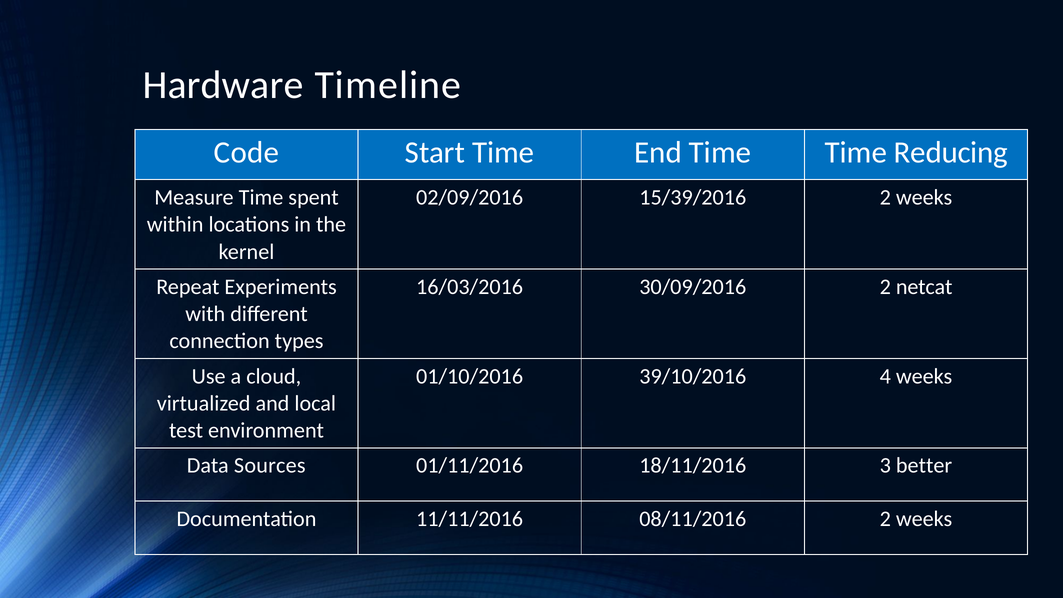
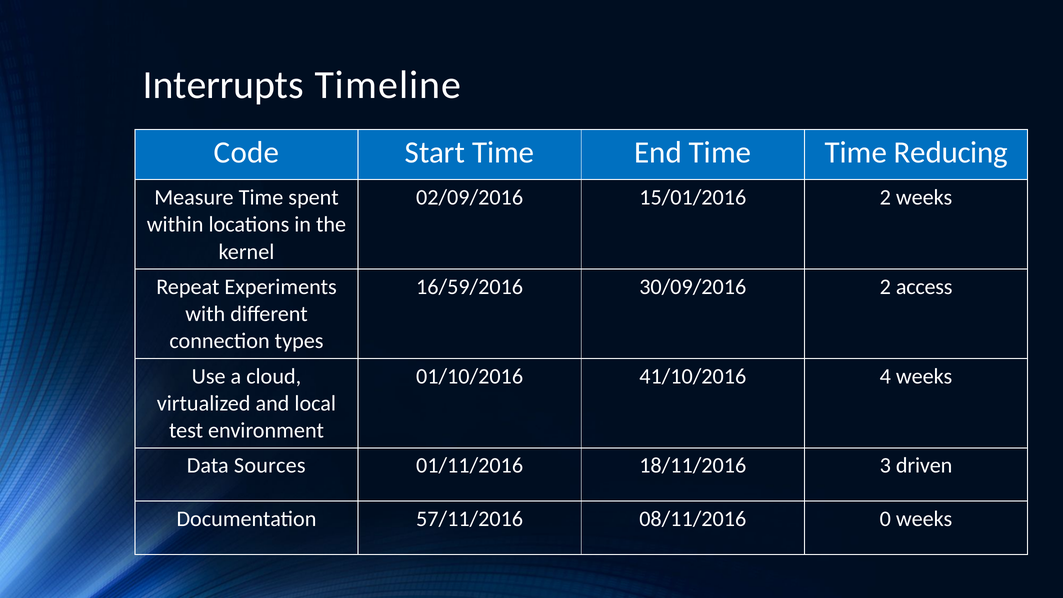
Hardware: Hardware -> Interrupts (223, 85)
15/39/2016: 15/39/2016 -> 15/01/2016 (693, 198)
16/03/2016: 16/03/2016 -> 16/59/2016 (470, 287)
netcat: netcat -> access (924, 287)
39/10/2016: 39/10/2016 -> 41/10/2016 (693, 376)
better: better -> driven (924, 466)
11/11/2016: 11/11/2016 -> 57/11/2016 (470, 519)
08/11/2016 2: 2 -> 0 (885, 519)
